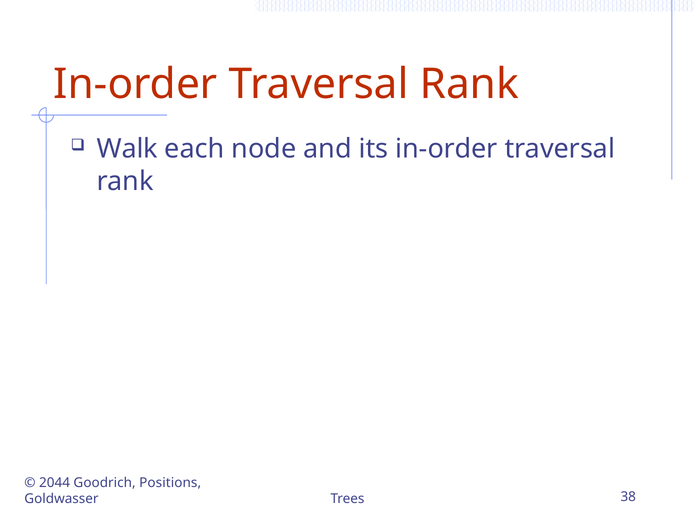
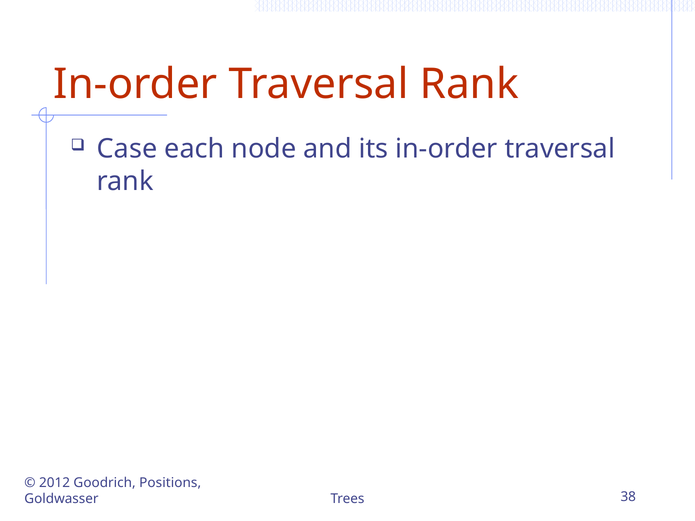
Walk: Walk -> Case (127, 149)
2044: 2044 -> 2012 (55, 483)
